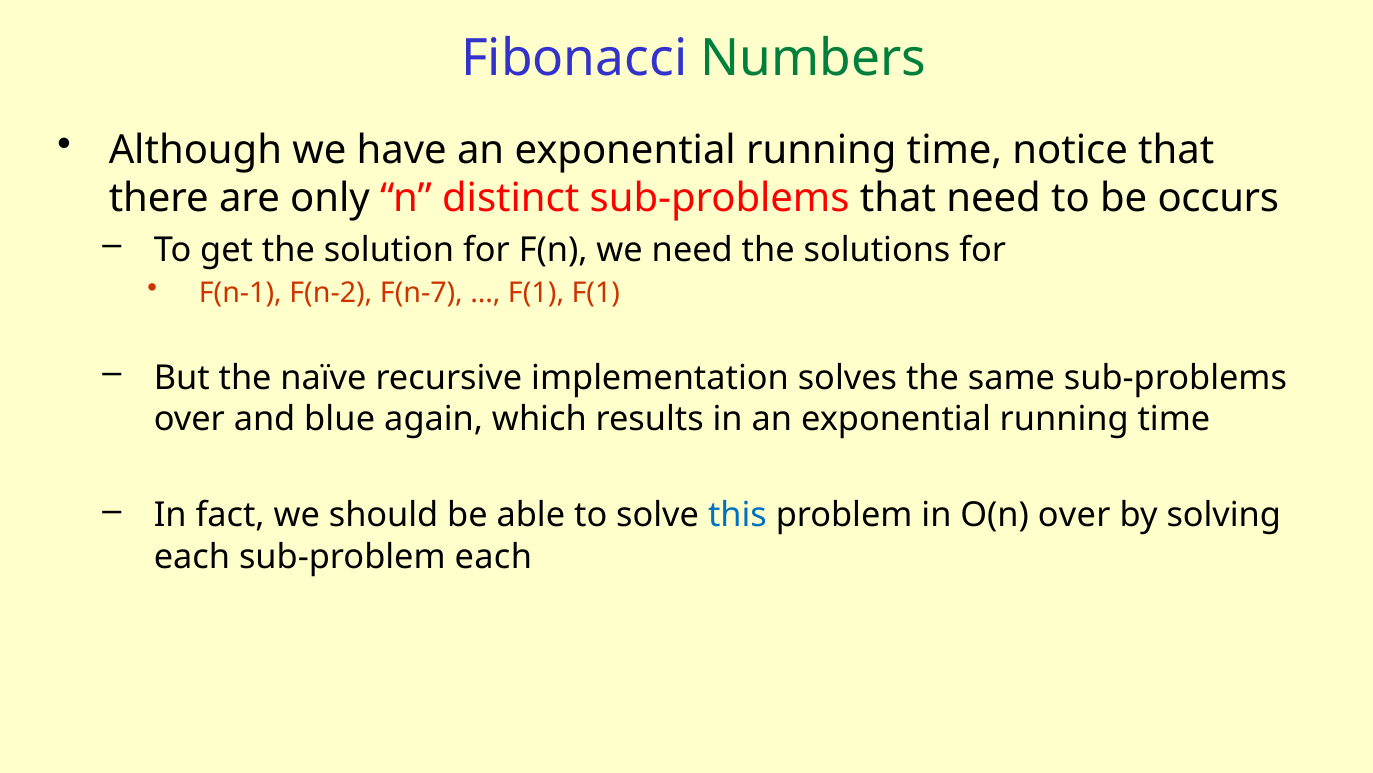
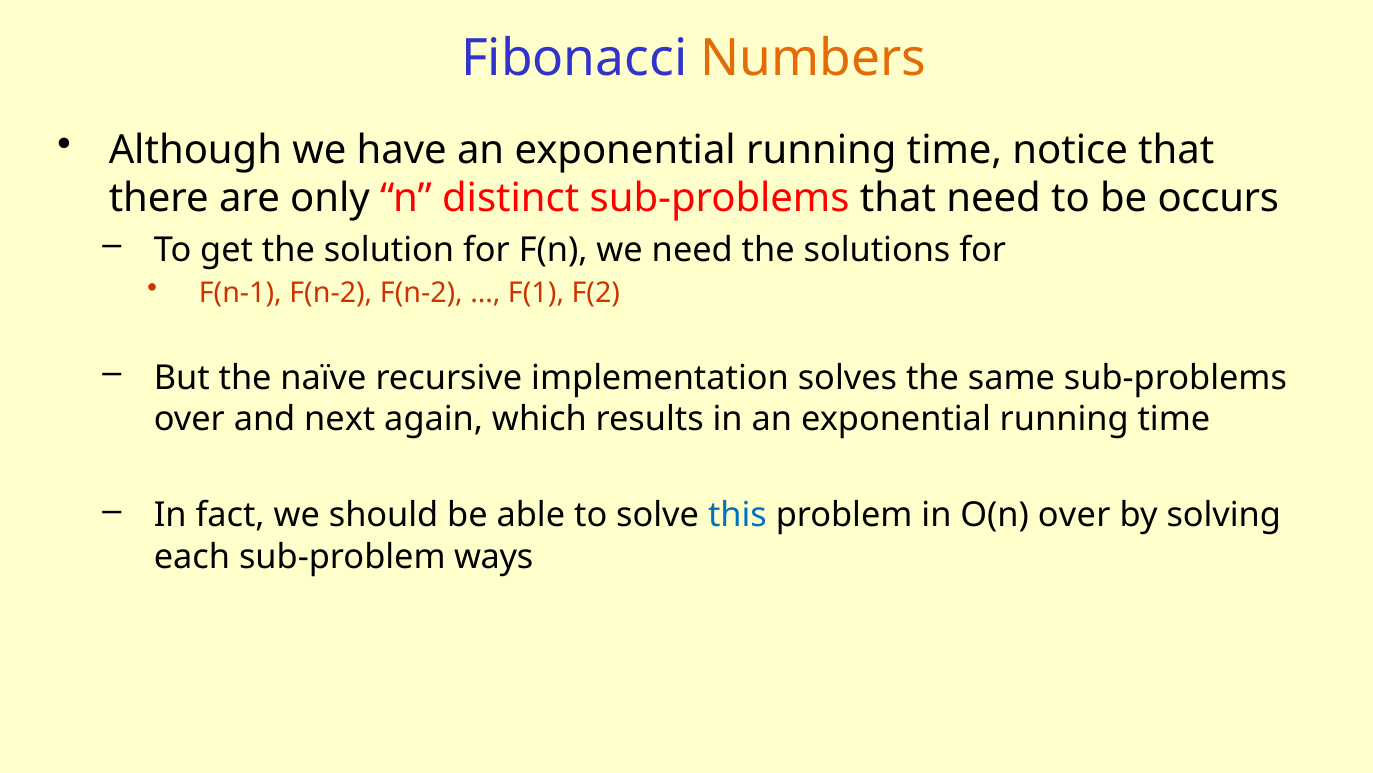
Numbers colour: green -> orange (814, 59)
F(n-2 F(n-7: F(n-7 -> F(n-2 (421, 293)
F(1 F(1: F(1 -> F(2 (596, 293)
blue: blue -> next (340, 419)
sub-problem each: each -> ways (494, 556)
